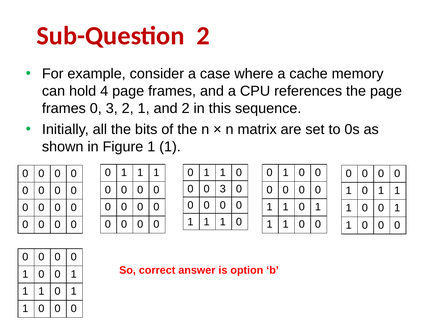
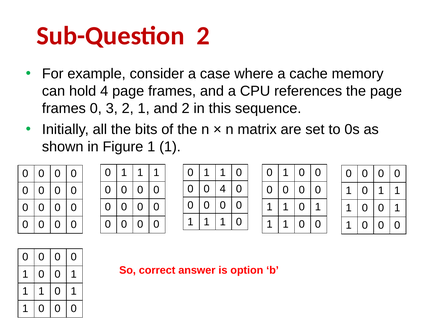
0 0 3: 3 -> 4 (223, 189)
